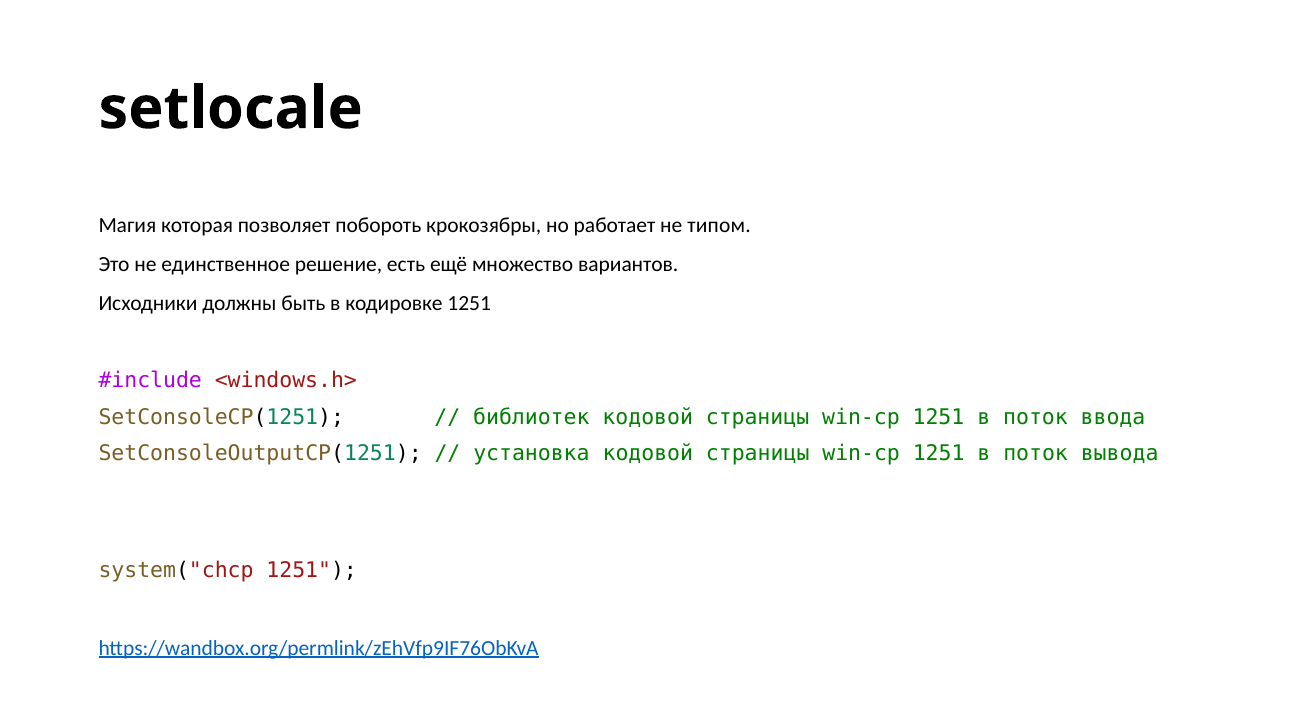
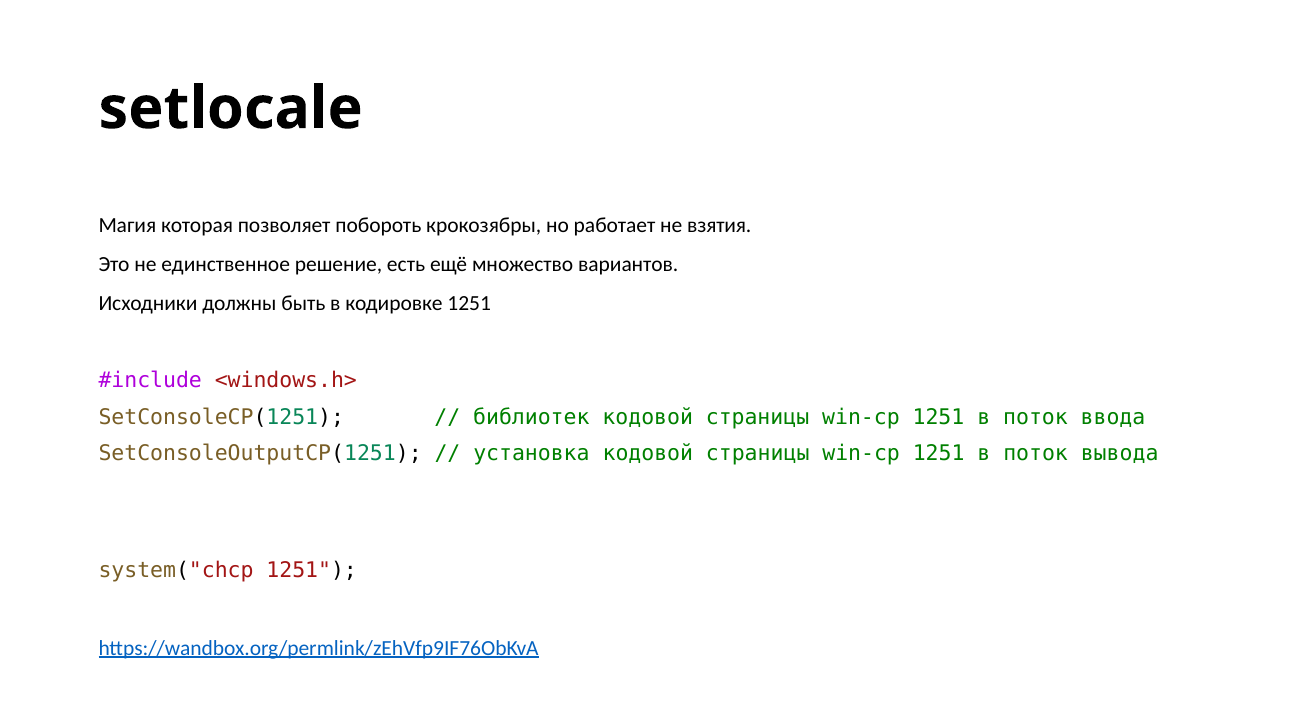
типом: типом -> взятия (719, 226)
